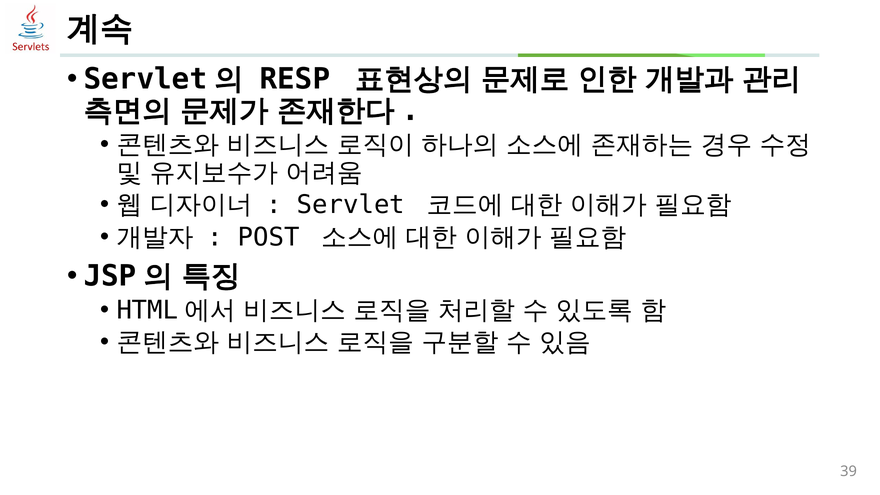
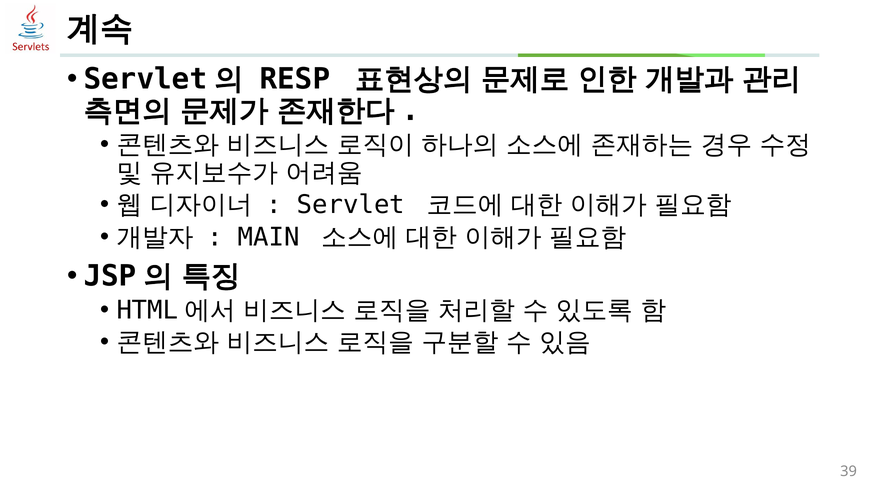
POST: POST -> MAIN (269, 237)
